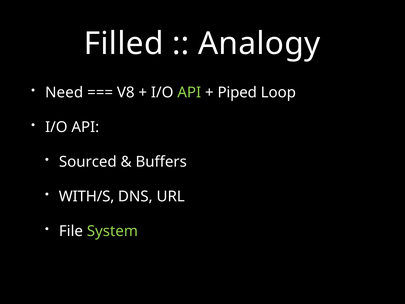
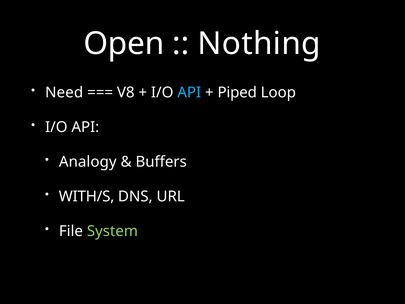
Filled: Filled -> Open (124, 44)
Analogy: Analogy -> Nothing (259, 44)
API colour: light green -> light blue (189, 92)
Sourced: Sourced -> Analogy (88, 162)
